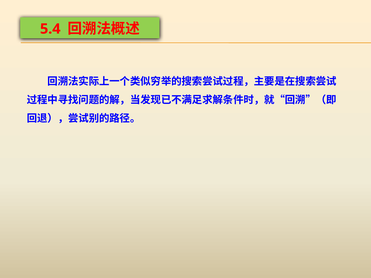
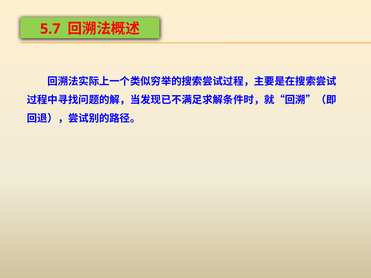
5.4: 5.4 -> 5.7 (50, 29)
